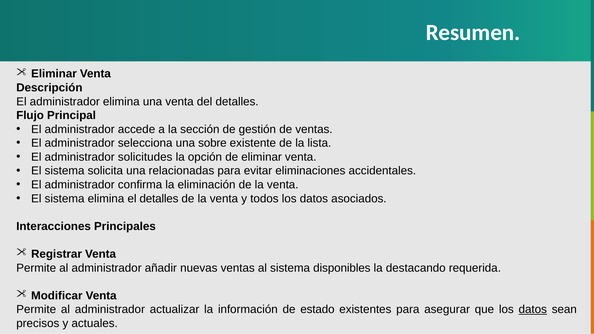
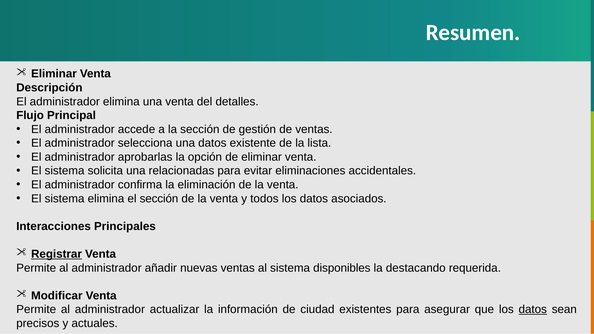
una sobre: sobre -> datos (212, 143)
solicitudes: solicitudes -> aprobarlas (145, 157)
el detalles: detalles -> sección (159, 199)
Registrar underline: none -> present (57, 254)
estado: estado -> ciudad (317, 310)
